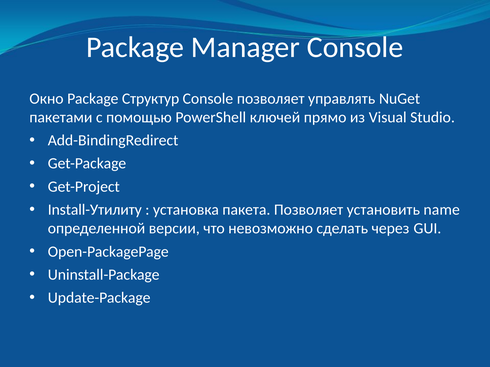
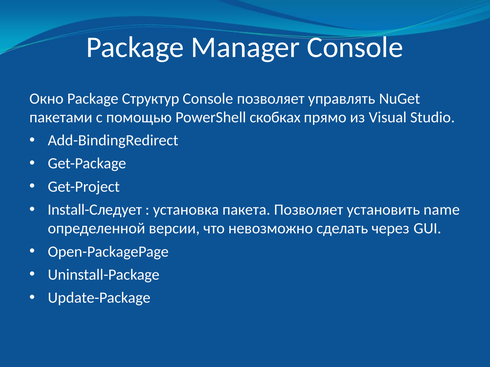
ключей: ключей -> скобках (275, 117)
Install-Утилиту: Install-Утилиту -> Install-Следует (95, 210)
